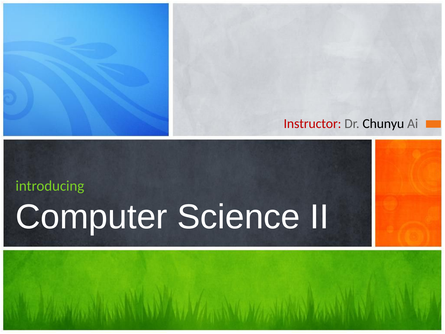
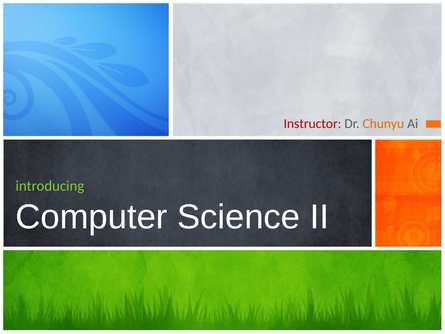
Chunyu colour: black -> orange (383, 124)
